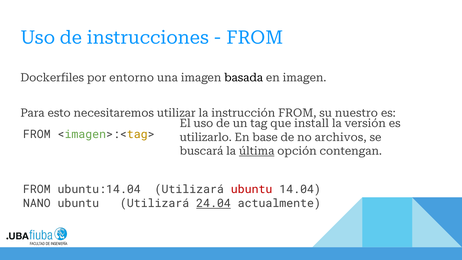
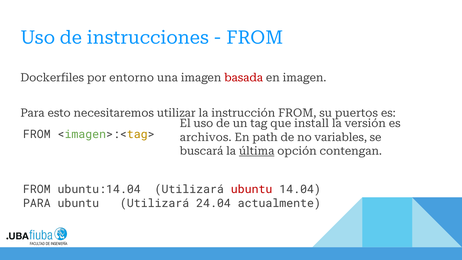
basada colour: black -> red (244, 78)
nuestro: nuestro -> puertos (356, 113)
utilizarlo: utilizarlo -> archivos (206, 137)
base: base -> path (265, 137)
archivos: archivos -> variables (341, 137)
NANO: NANO -> PARA (37, 203)
24.04 underline: present -> none (213, 203)
